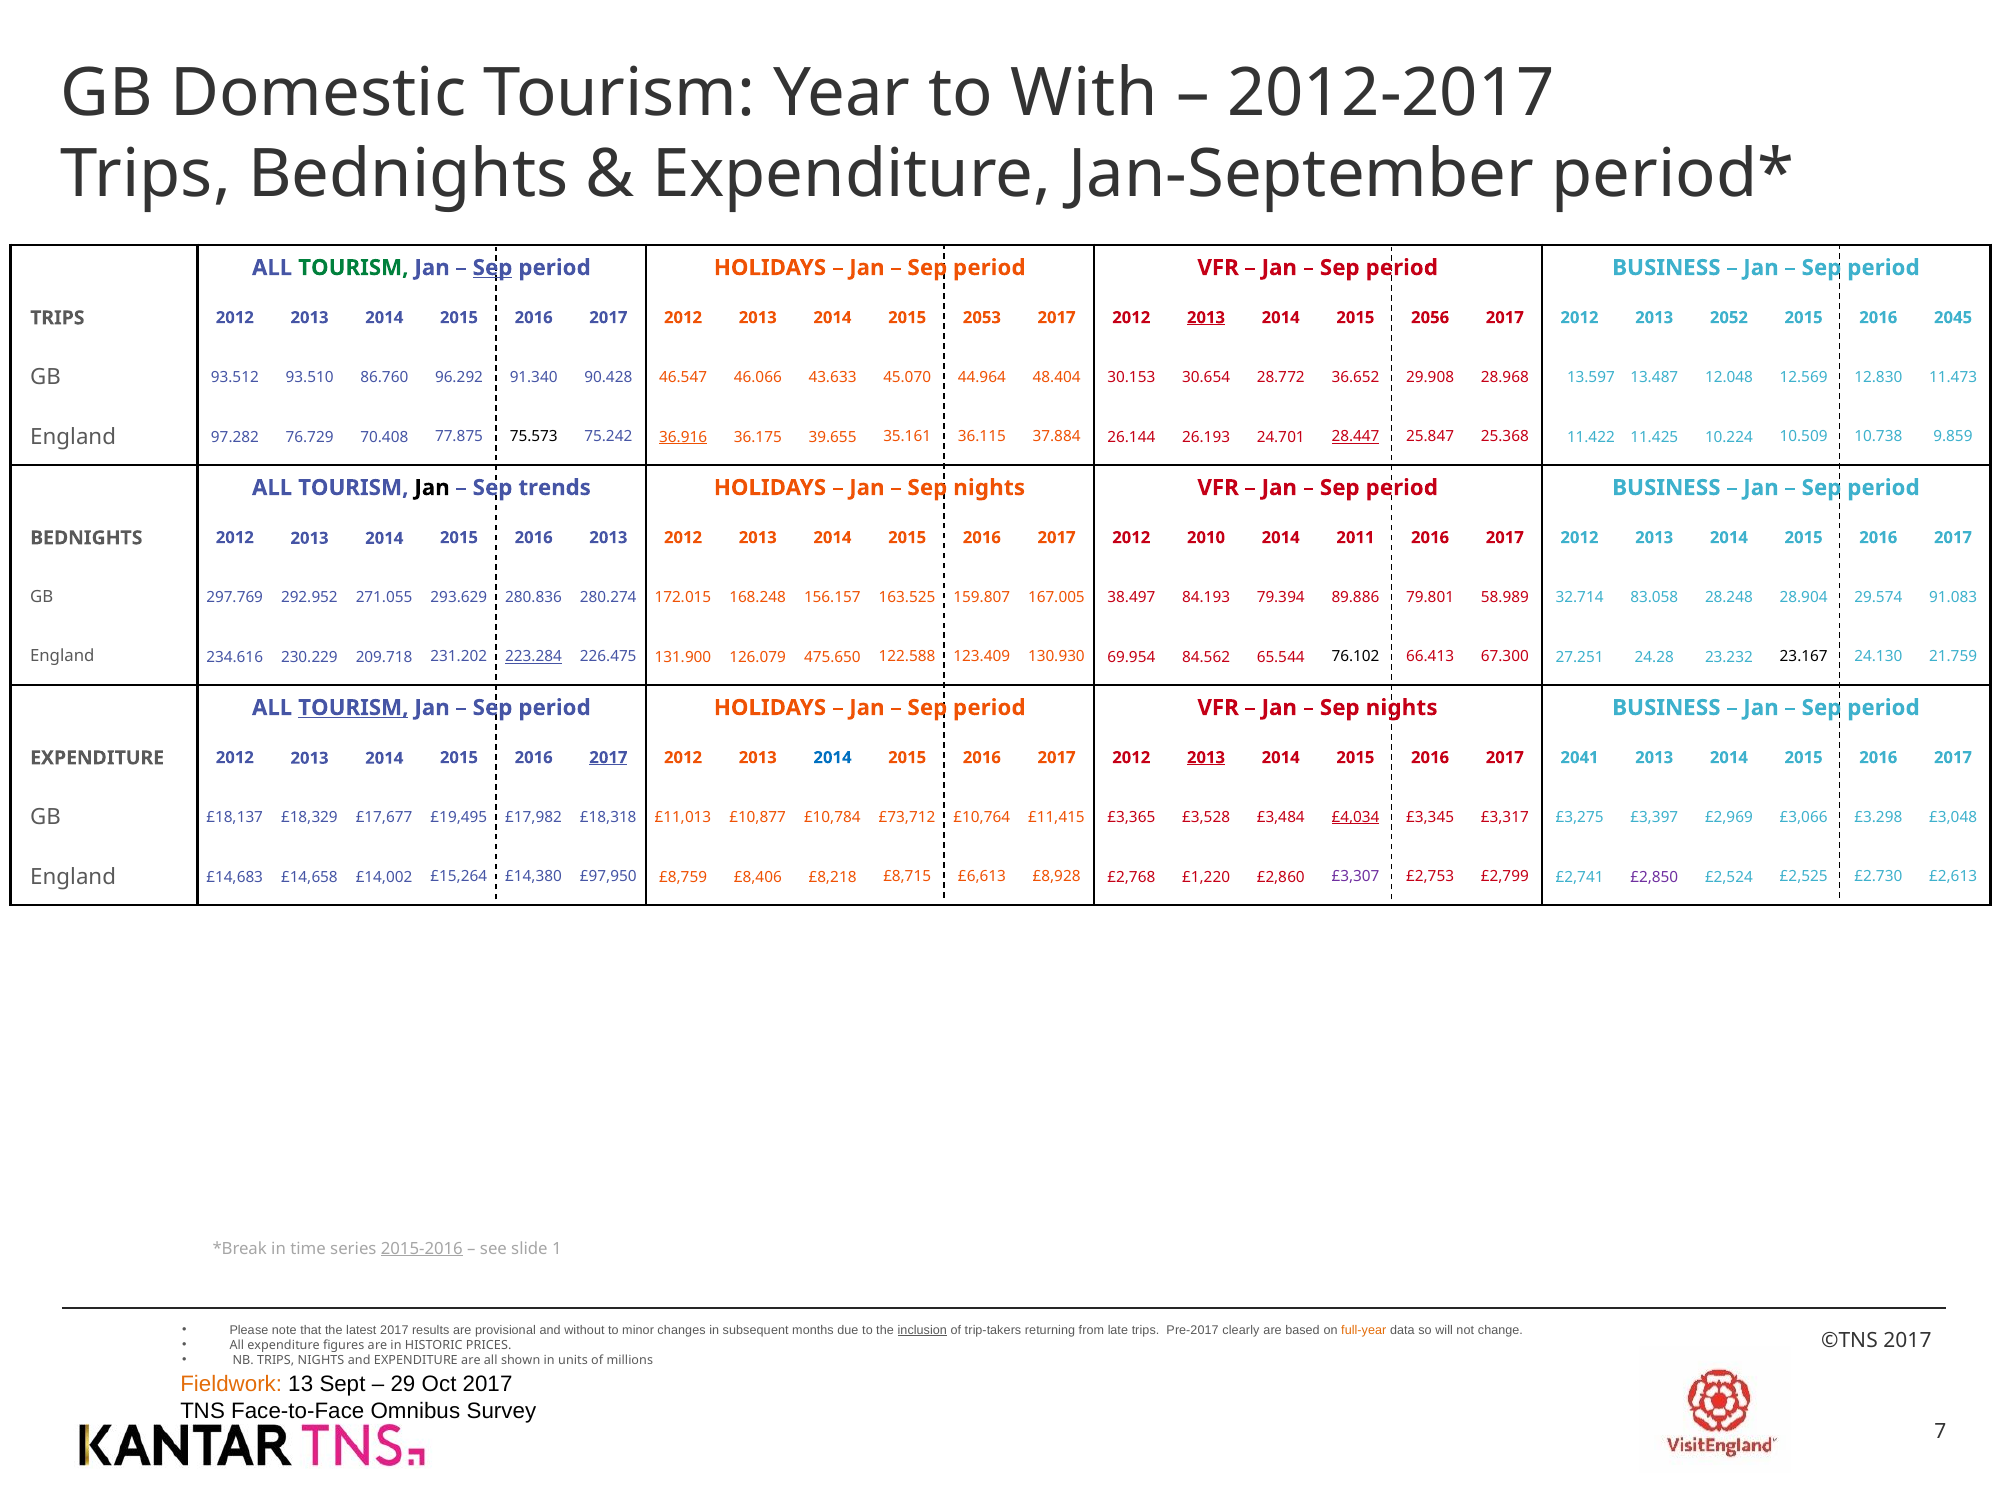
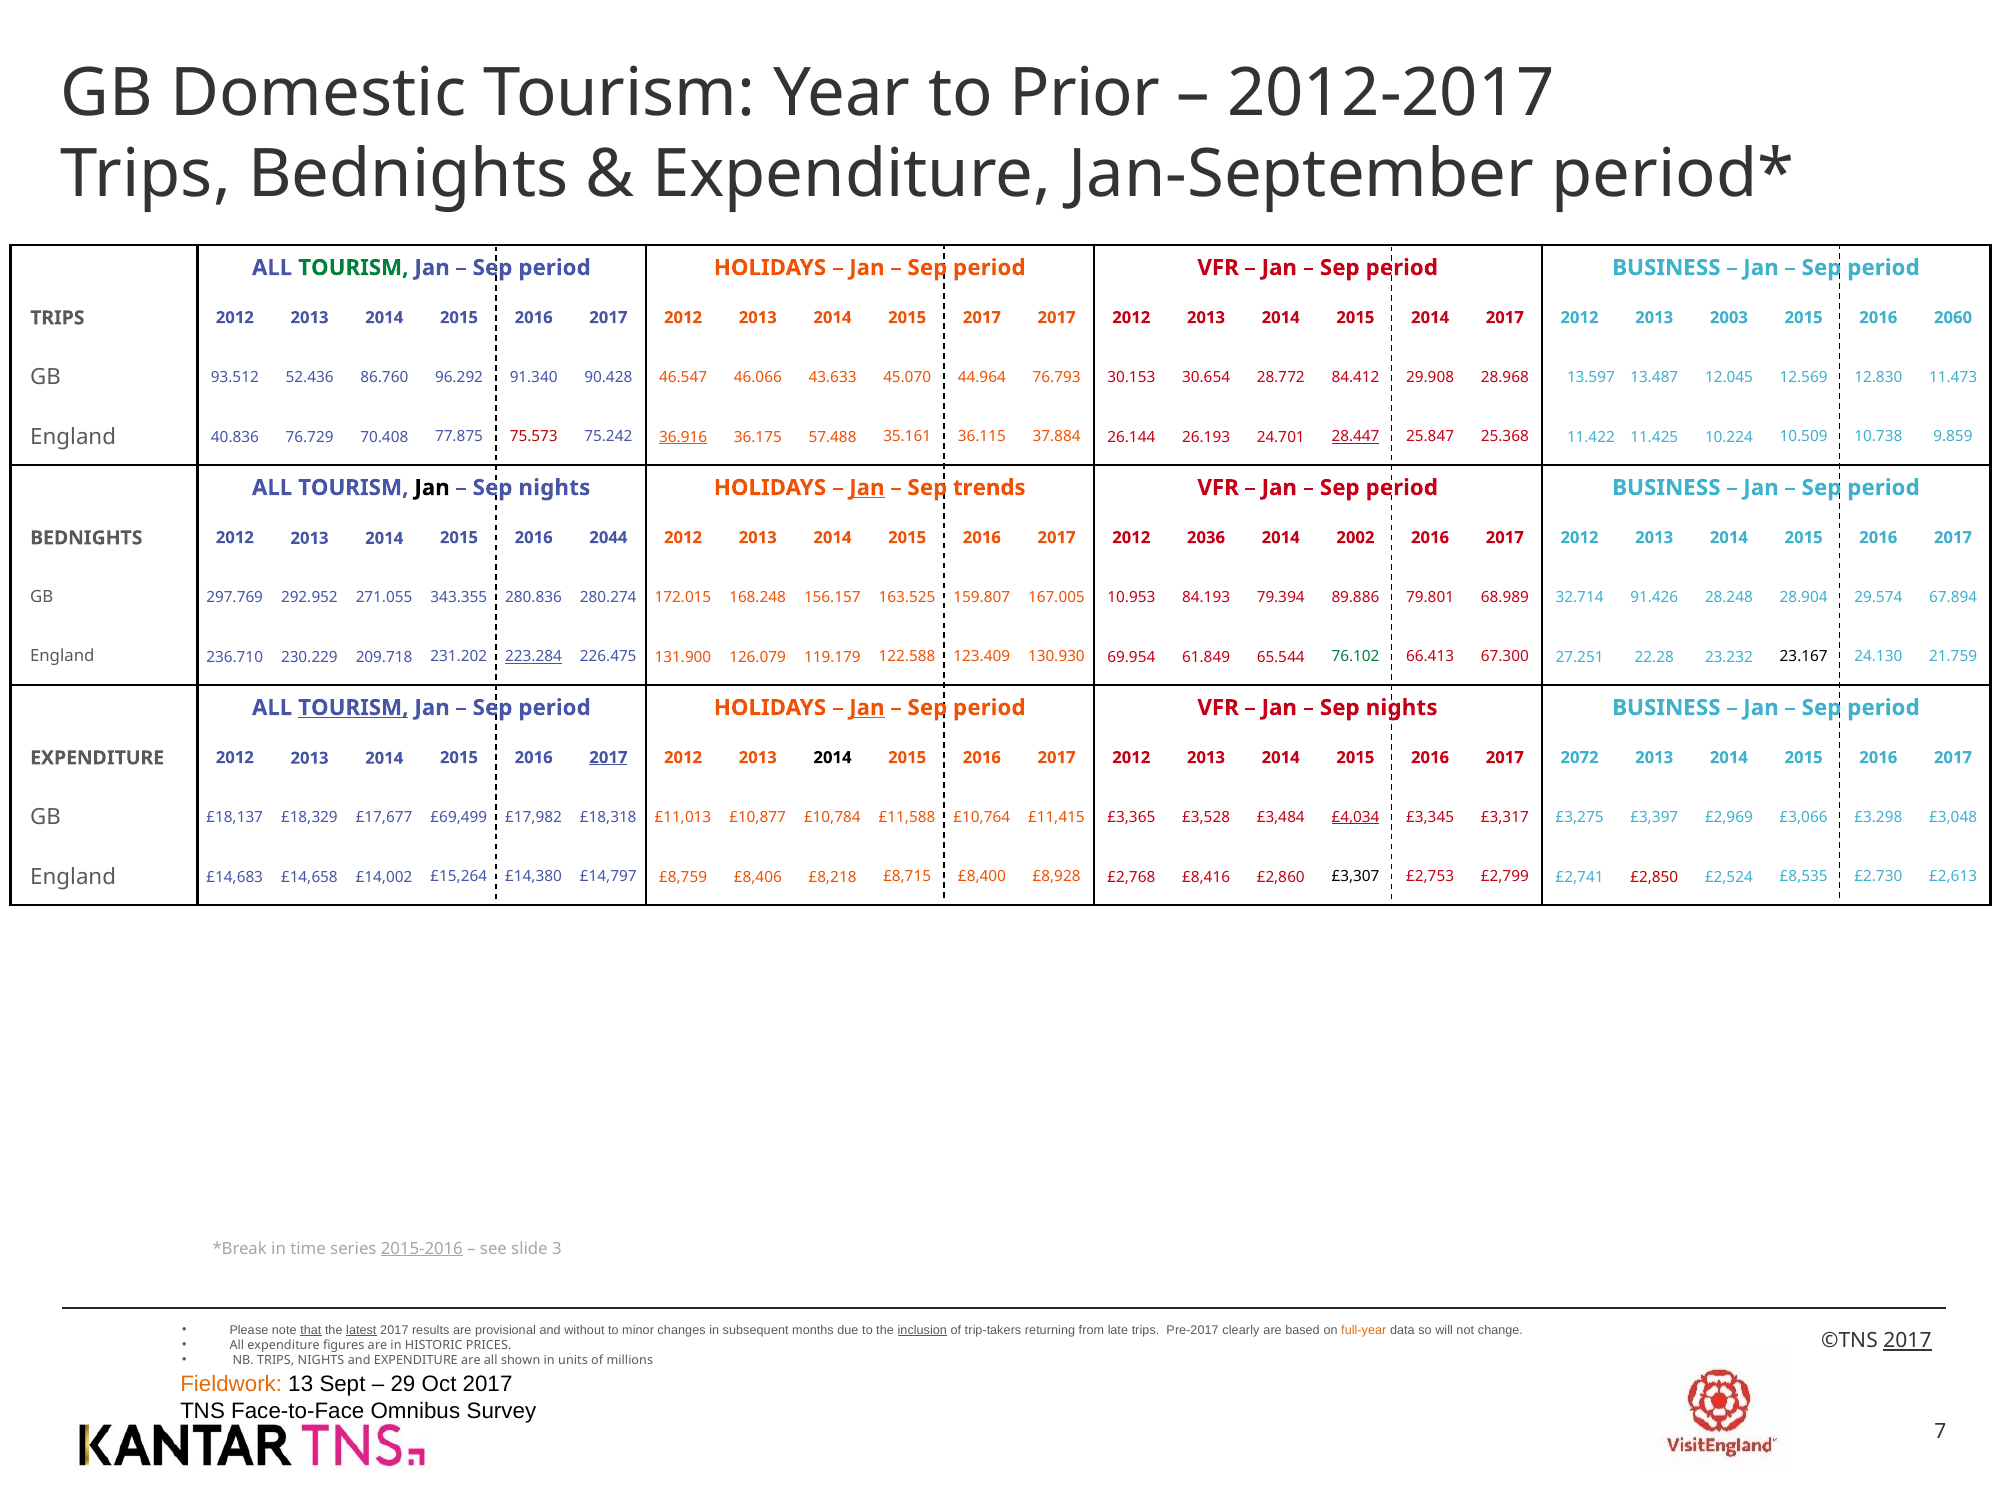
With: With -> Prior (1085, 94)
Sep underline: present -> none (493, 268)
2015 2053: 2053 -> 2017 (982, 318)
2013 underline: present -> none (1206, 318)
2015 2056: 2056 -> 2014 (1430, 318)
2052: 2052 -> 2003 (1729, 318)
2045: 2045 -> 2060 (1953, 318)
93.510: 93.510 -> 52.436 (310, 377)
48.404: 48.404 -> 76.793 (1057, 377)
36.652: 36.652 -> 84.412 (1355, 377)
12.048: 12.048 -> 12.045 (1729, 377)
97.282: 97.282 -> 40.836 (235, 437)
75.573 colour: black -> red (534, 437)
39.655: 39.655 -> 57.488 (833, 437)
trends: trends -> nights (554, 488)
Jan underline: none -> present (867, 488)
nights: nights -> trends (989, 488)
2016 2013: 2013 -> 2044 (608, 537)
2010: 2010 -> 2036 (1206, 537)
2011: 2011 -> 2002 (1355, 537)
293.629: 293.629 -> 343.355 (459, 597)
38.497: 38.497 -> 10.953 (1131, 597)
58.989: 58.989 -> 68.989 (1505, 597)
83.058: 83.058 -> 91.426 (1654, 597)
91.083: 91.083 -> 67.894 (1953, 597)
234.616: 234.616 -> 236.710 (235, 657)
475.650: 475.650 -> 119.179 (832, 657)
84.562: 84.562 -> 61.849 (1206, 657)
76.102 colour: black -> green (1355, 656)
24.28: 24.28 -> 22.28 (1654, 657)
Jan underline: none -> present (867, 707)
2014 colour: blue -> black (833, 757)
2013 underline: present -> none (1206, 757)
2041: 2041 -> 2072 (1580, 757)
£19,495: £19,495 -> £69,499 (459, 817)
£73,712: £73,712 -> £11,588 (907, 817)
£97,950: £97,950 -> £14,797 (608, 876)
£6,613: £6,613 -> £8,400 (982, 876)
£1,220: £1,220 -> £8,416 (1206, 877)
£3,307 colour: purple -> black (1355, 876)
£2,850 colour: purple -> red (1654, 877)
£2,525: £2,525 -> £8,535 (1804, 876)
1: 1 -> 3 (557, 1248)
that underline: none -> present (311, 1330)
latest underline: none -> present (361, 1330)
2017 underline: none -> present (1907, 1341)
